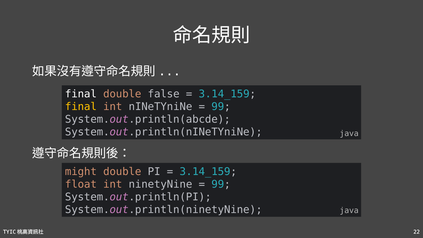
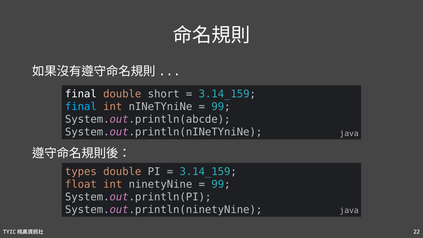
false: false -> short (164, 94)
final colour: yellow -> light blue (81, 107)
might: might -> types (81, 171)
